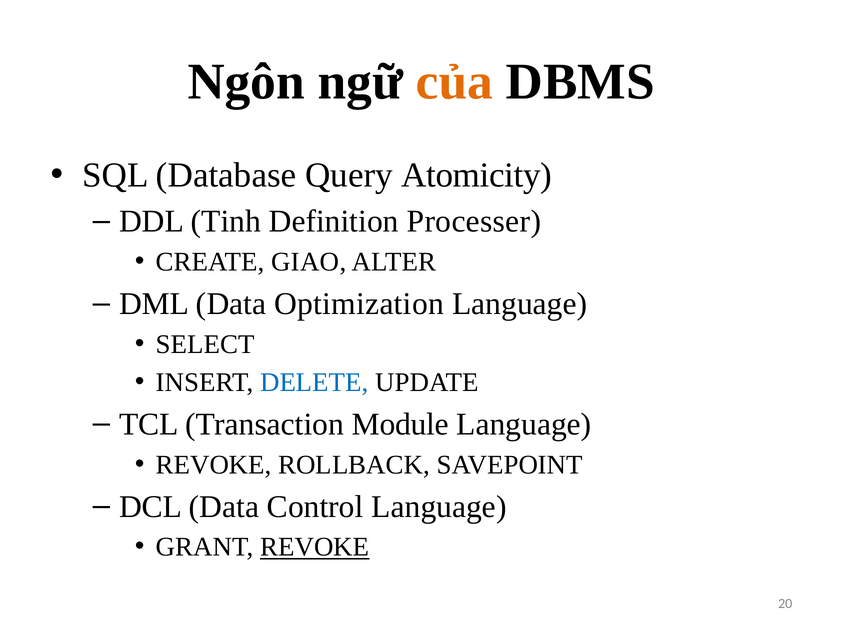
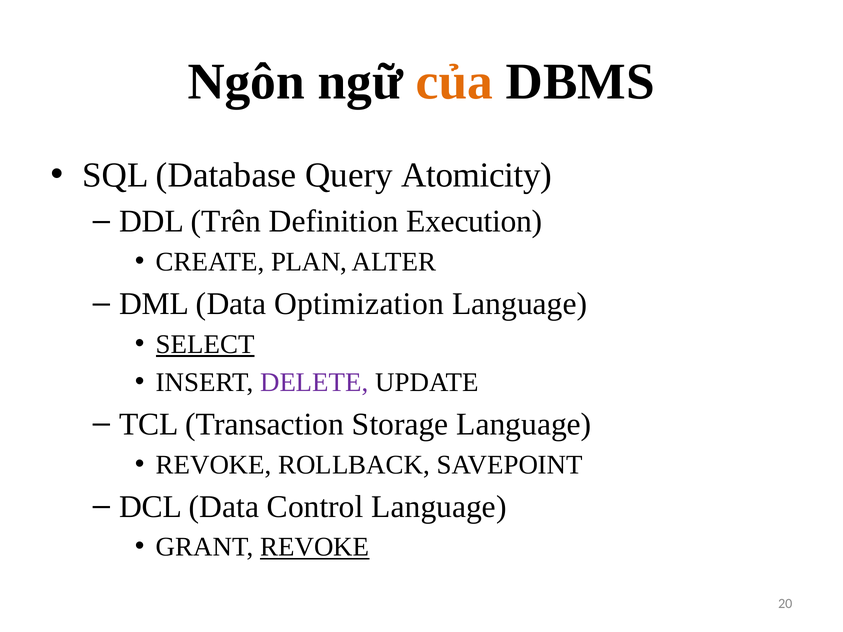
Tinh: Tinh -> Trên (226, 222)
Processer: Processer -> Execution (474, 222)
GIAO: GIAO -> PLAN (309, 262)
SELECT underline: none -> present (205, 345)
DELETE colour: blue -> purple (314, 382)
Module: Module -> Storage (400, 424)
